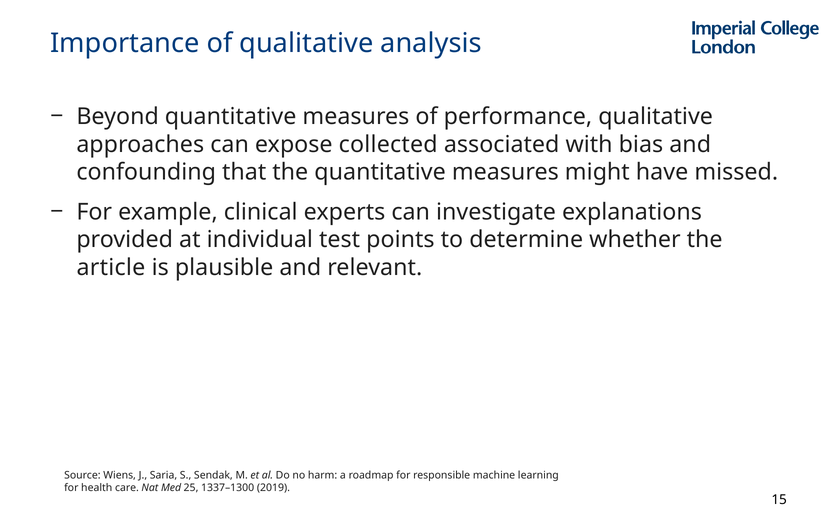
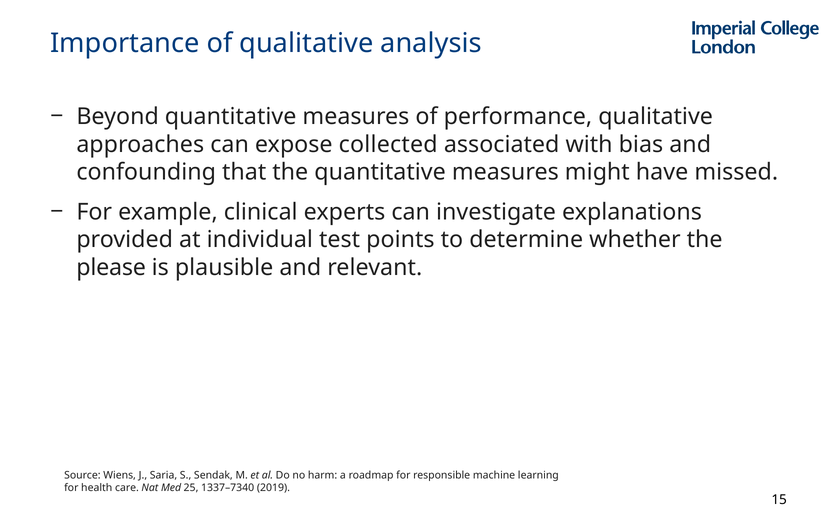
article: article -> please (111, 268)
1337–1300: 1337–1300 -> 1337–7340 (228, 488)
